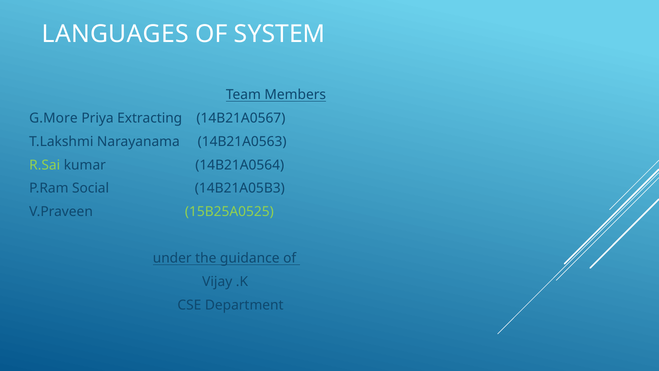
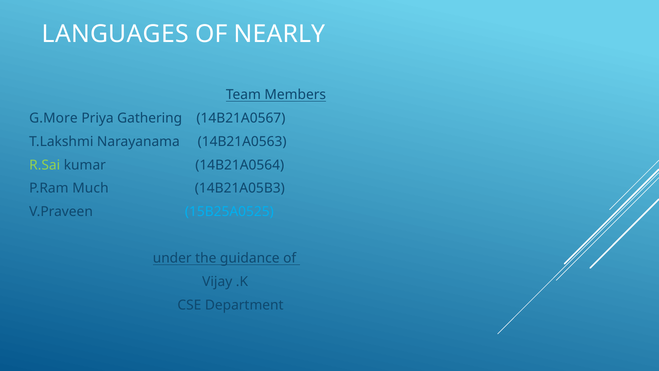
SYSTEM: SYSTEM -> NEARLY (280, 34)
Extracting: Extracting -> Gathering (150, 118)
Social: Social -> Much (90, 188)
15B25A0525 colour: light green -> light blue (229, 212)
